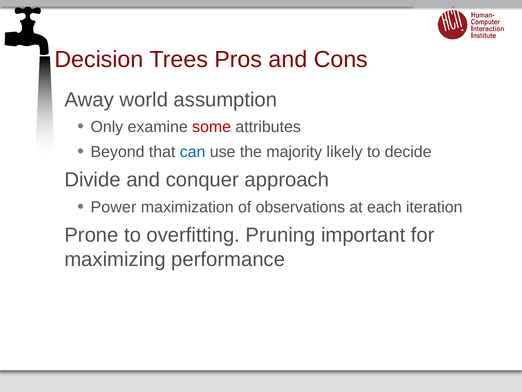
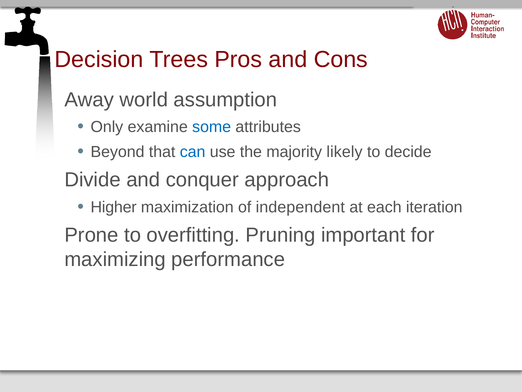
some colour: red -> blue (212, 127)
Power: Power -> Higher (114, 207)
observations: observations -> independent (300, 207)
